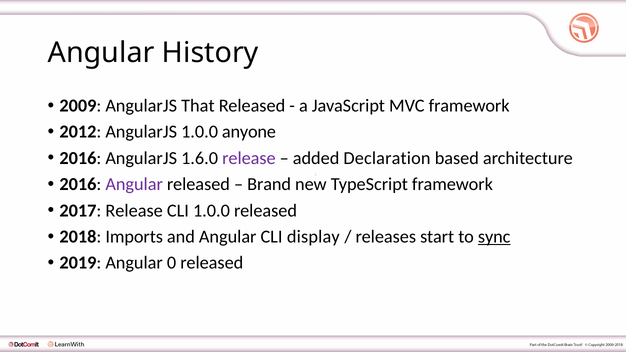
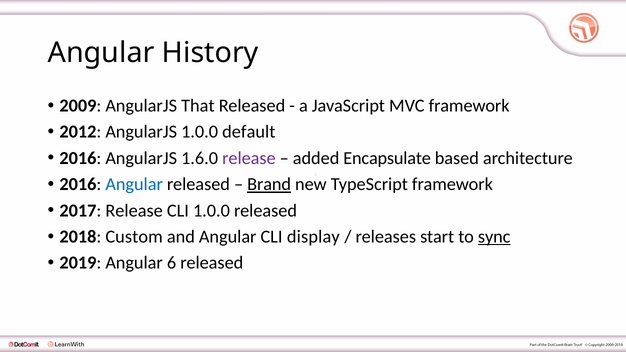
anyone: anyone -> default (249, 132)
Declaration: Declaration -> Encapsulate (387, 158)
Angular colour: purple -> blue (134, 184)
Brand underline: none -> present (269, 184)
Imports: Imports -> Custom (134, 237)
0: 0 -> 6 (172, 263)
